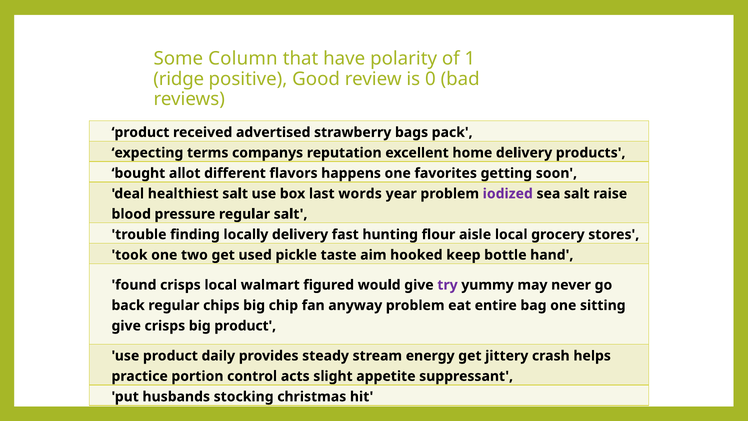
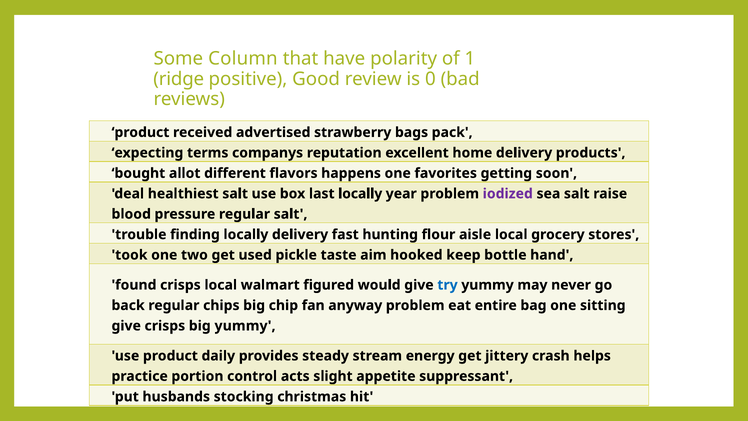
last words: words -> locally (360, 194)
try colour: purple -> blue (447, 285)
big product: product -> yummy (245, 326)
